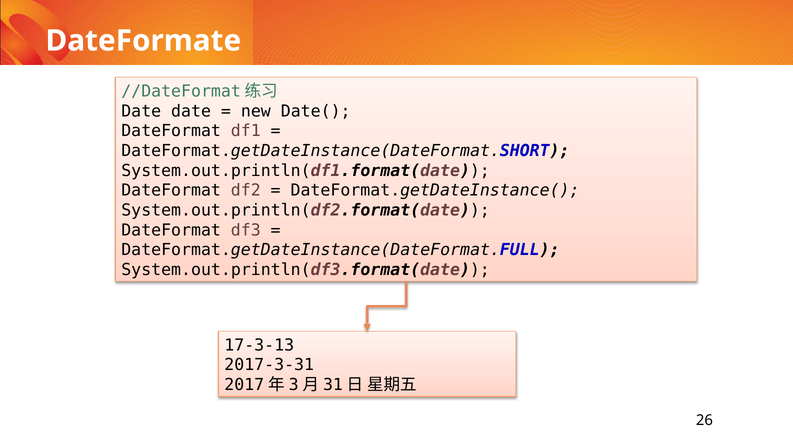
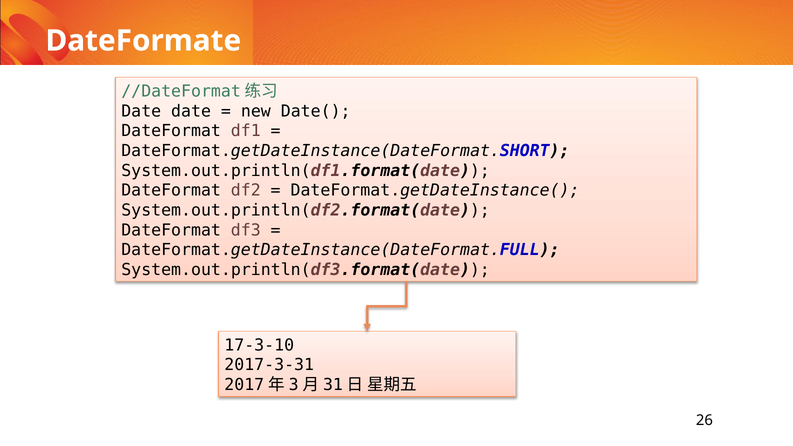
17-3-13: 17-3-13 -> 17-3-10 (259, 345)
